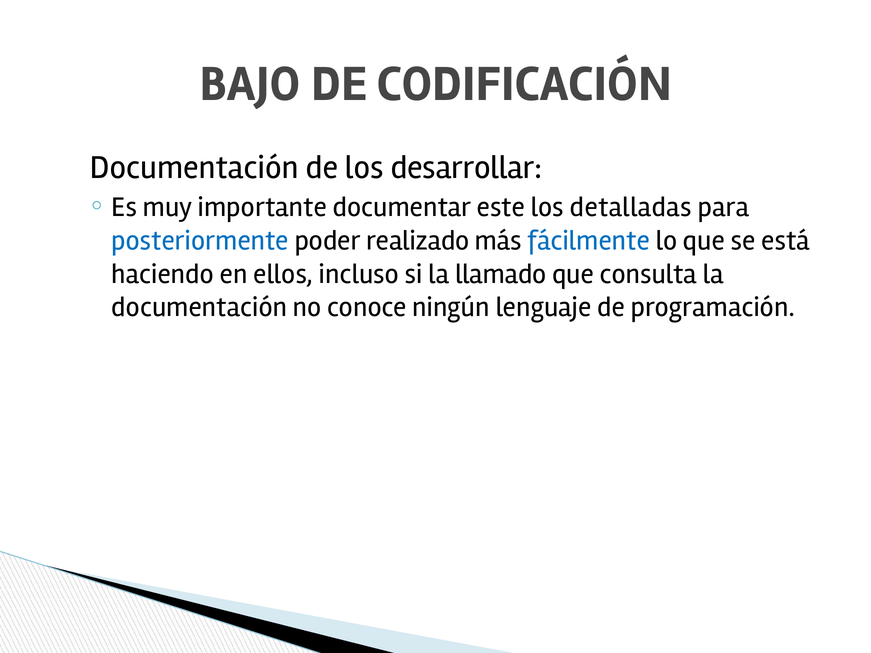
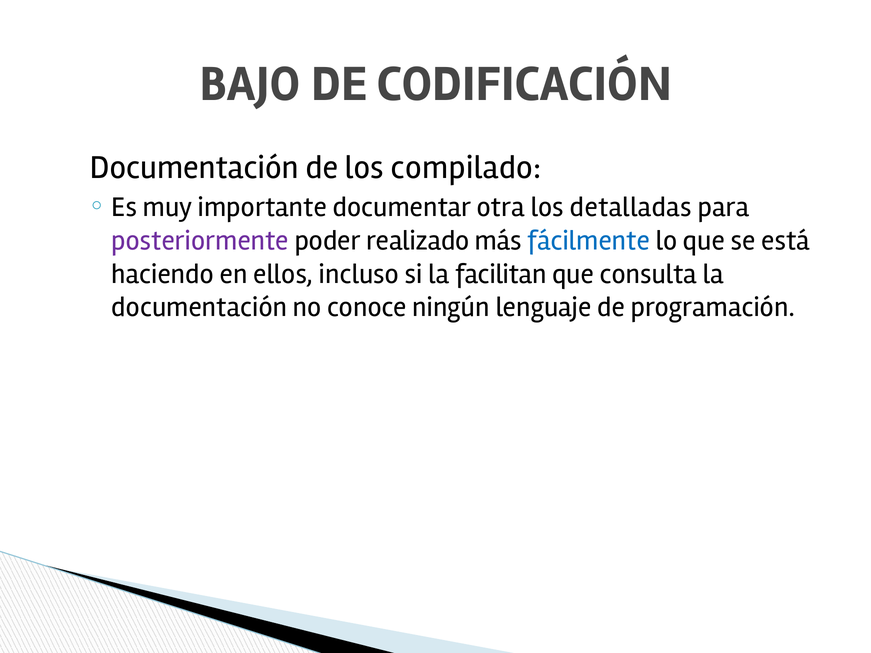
desarrollar: desarrollar -> compilado (466, 167)
este: este -> otra (501, 207)
posteriormente colour: blue -> purple (200, 241)
llamado: llamado -> facilitan (501, 274)
